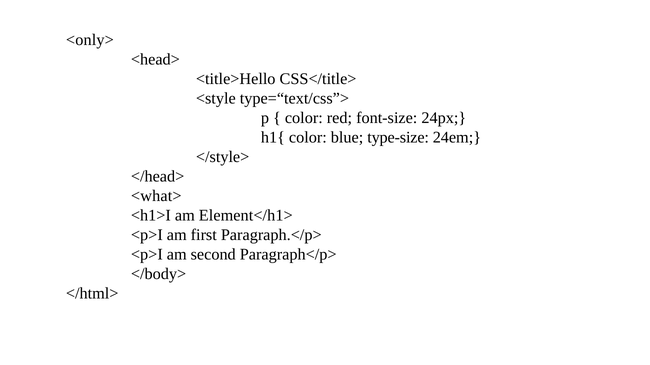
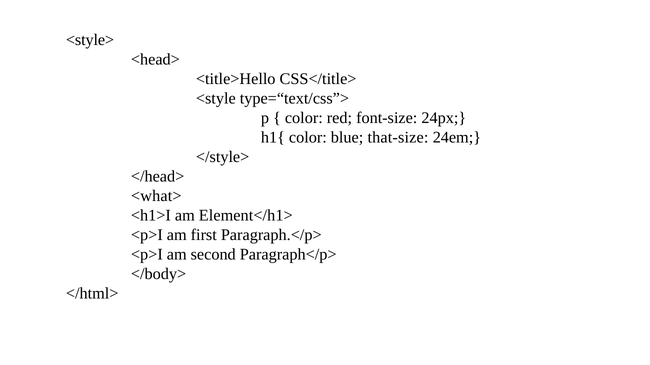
<only>: <only> -> <style> (90, 40)
type-size: type-size -> that-size (398, 138)
